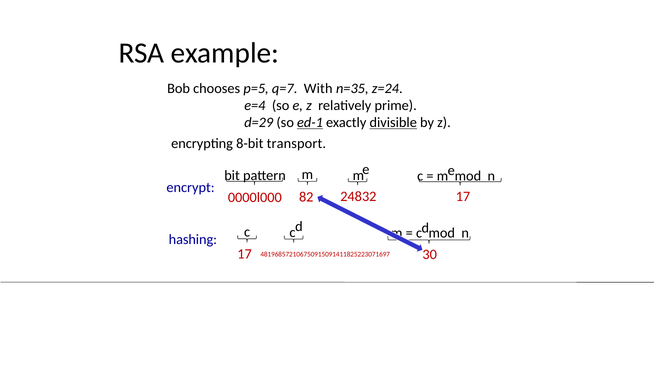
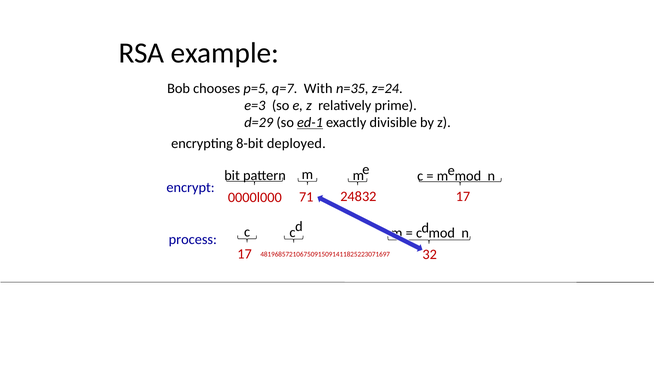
e=4: e=4 -> e=3 (255, 105)
divisible underline: present -> none (393, 123)
transport: transport -> deployed (296, 143)
82: 82 -> 71 (306, 197)
hashing: hashing -> process (193, 240)
30: 30 -> 32 (430, 254)
